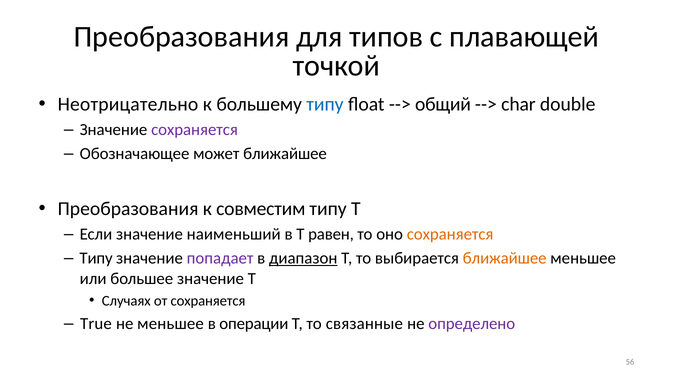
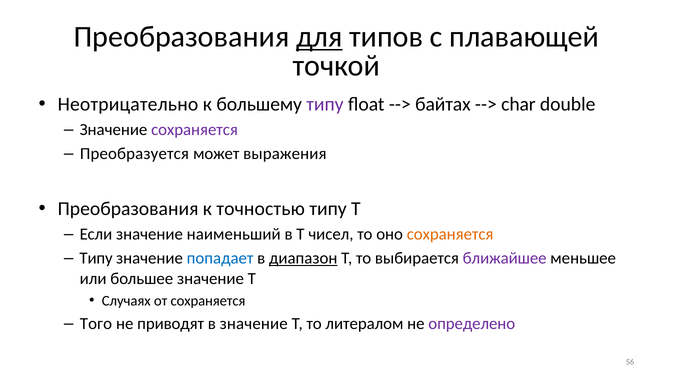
для underline: none -> present (319, 37)
типу colour: blue -> purple (325, 104)
общий: общий -> байтах (443, 104)
Обозначающее: Обозначающее -> Преобразуется (134, 154)
может ближайшее: ближайшее -> выражения (285, 154)
совместим: совместим -> точностью (261, 208)
равен: равен -> чисел (331, 234)
попадает colour: purple -> blue (220, 258)
ближайшее colour: orange -> purple (505, 258)
True: True -> Того (96, 323)
не меньшее: меньшее -> приводят (171, 323)
в операции: операции -> значение (254, 323)
связанные: связанные -> литералом (364, 323)
